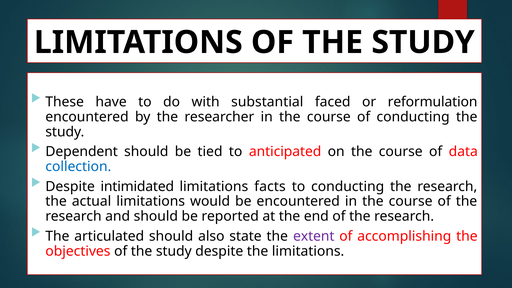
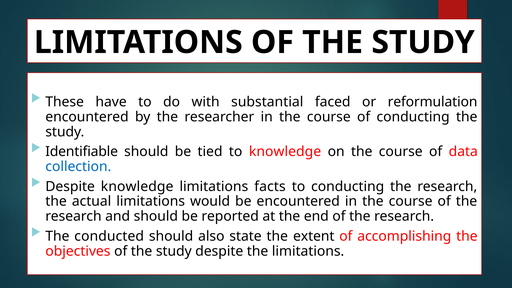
Dependent: Dependent -> Identifiable (82, 152)
to anticipated: anticipated -> knowledge (285, 152)
Despite intimidated: intimidated -> knowledge (137, 186)
articulated: articulated -> conducted (109, 236)
extent colour: purple -> black (314, 236)
